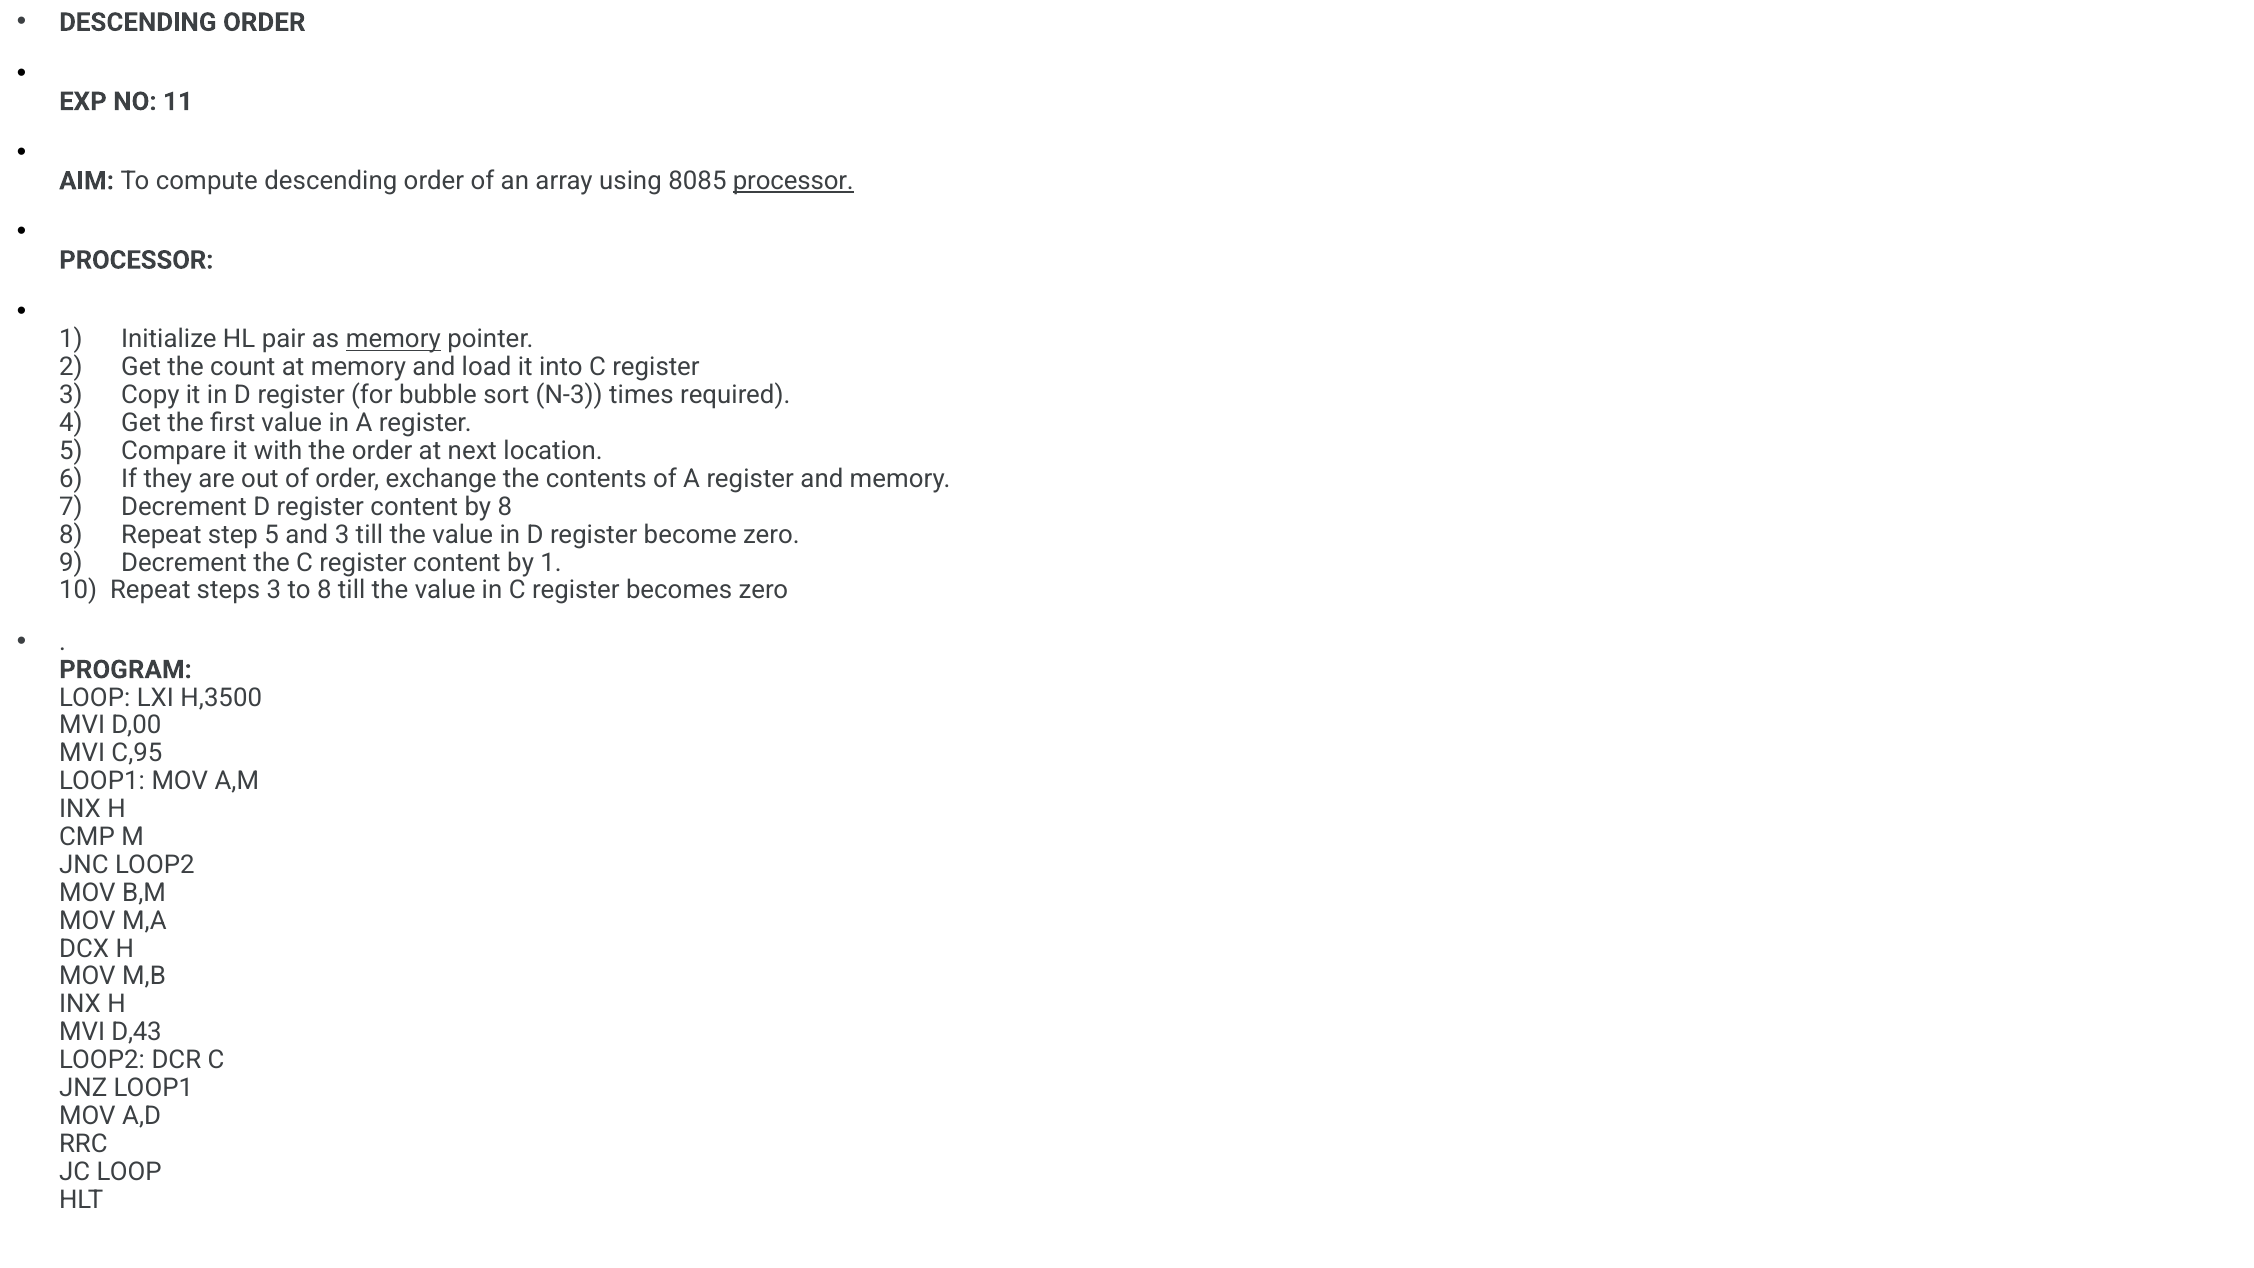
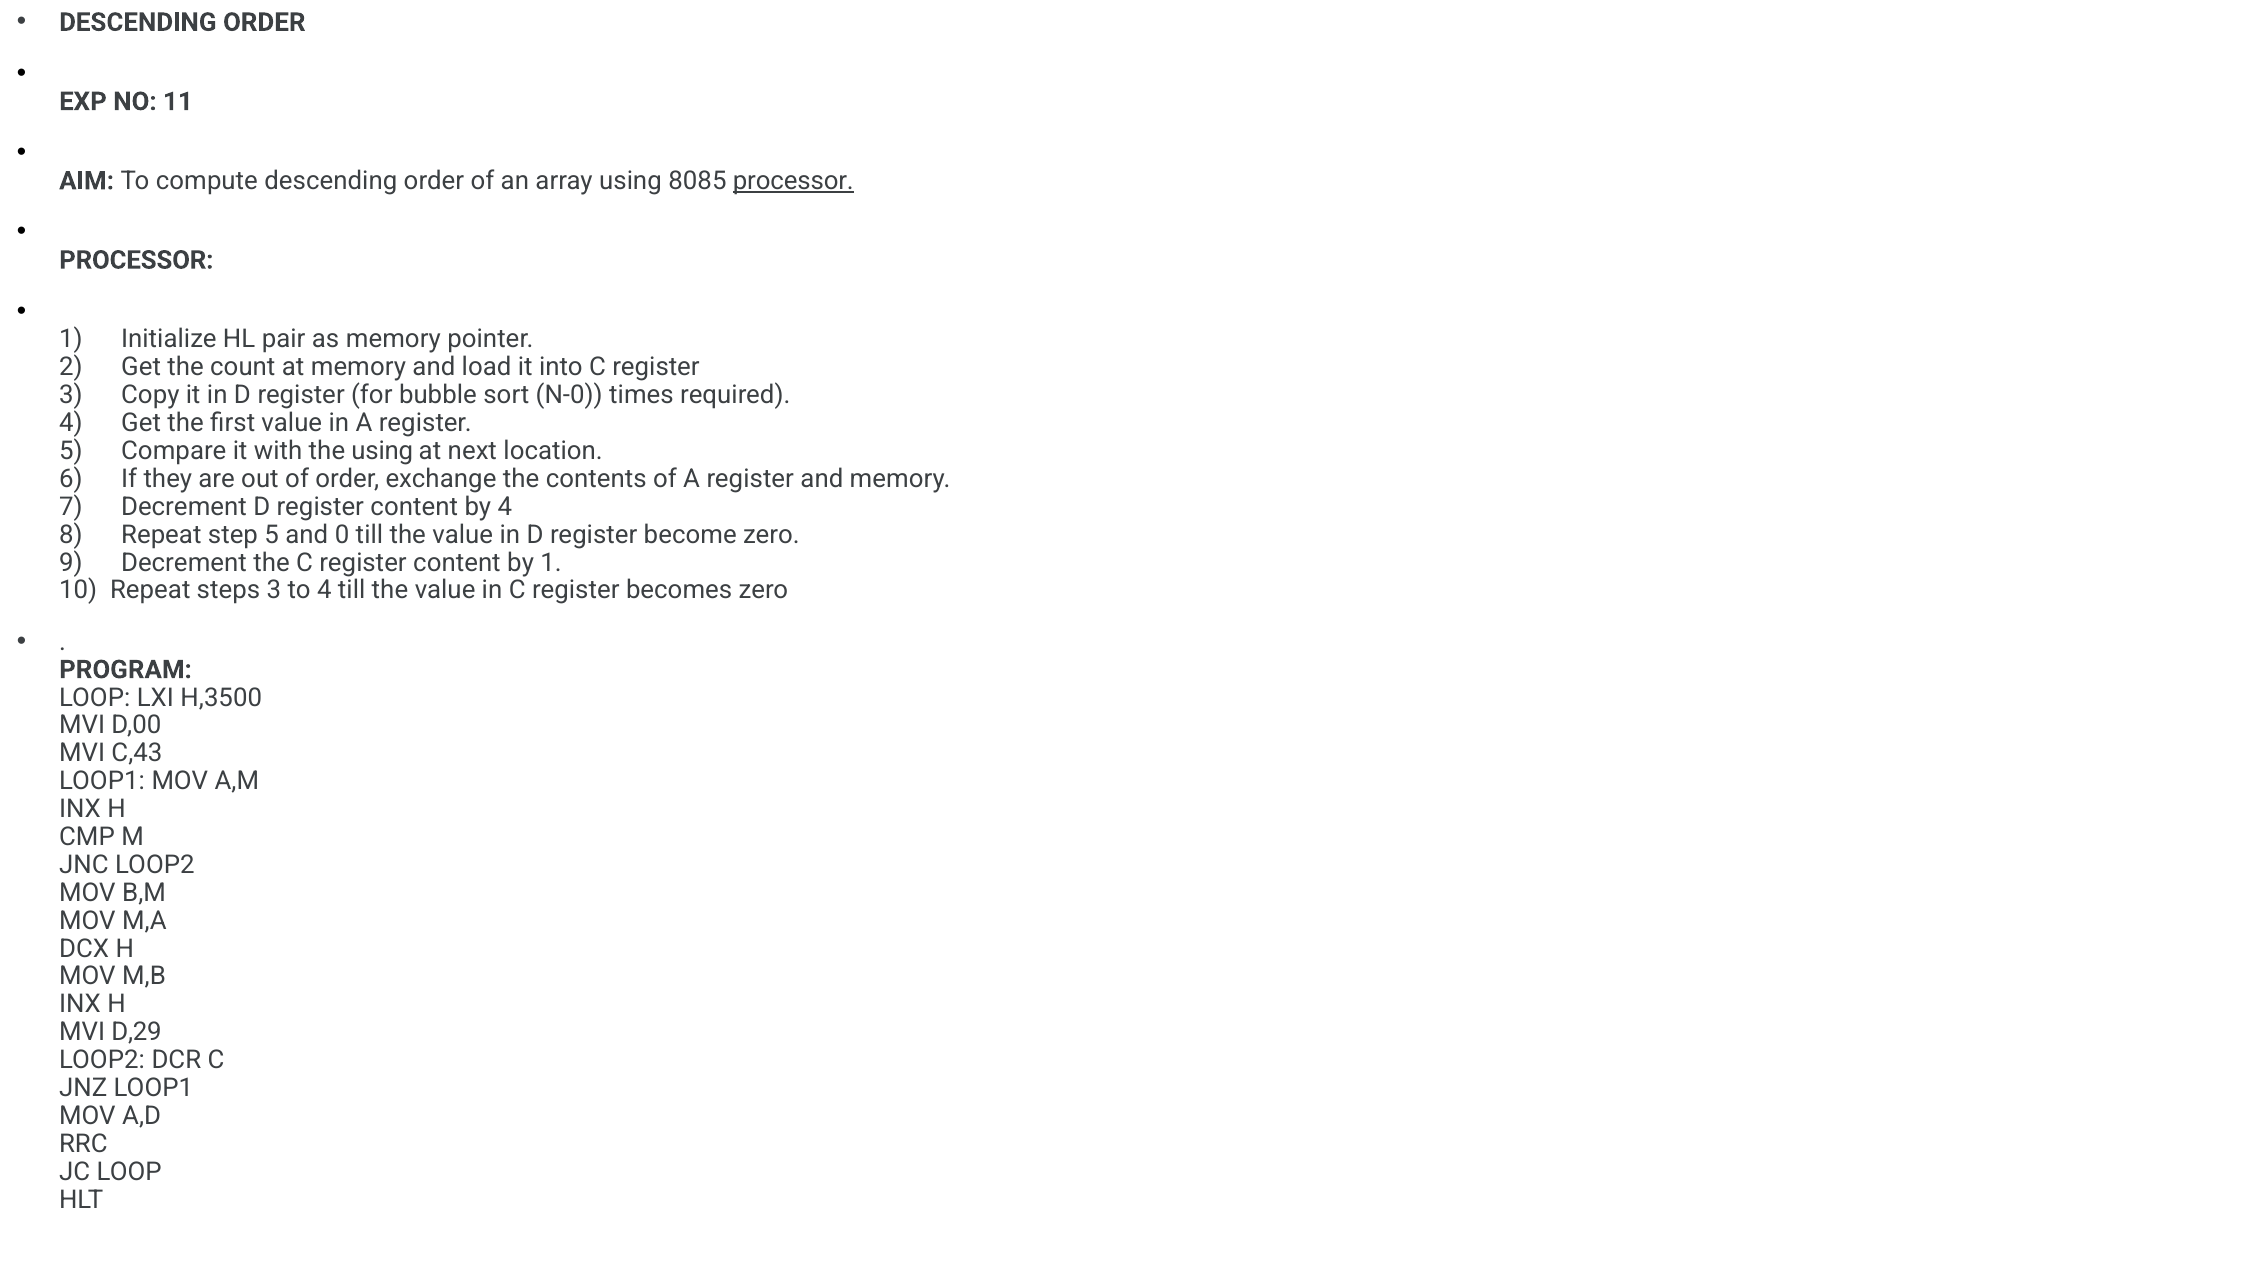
memory underline: present -> none (393, 339)
N-3: N-3 -> N-0 (569, 395)
the order: order -> using (382, 451)
by 8: 8 -> 4 (505, 507)
and 3: 3 -> 0 (342, 535)
to 8: 8 -> 4 (324, 590)
C,95: C,95 -> C,43 (137, 753)
D,43: D,43 -> D,29 (137, 1032)
